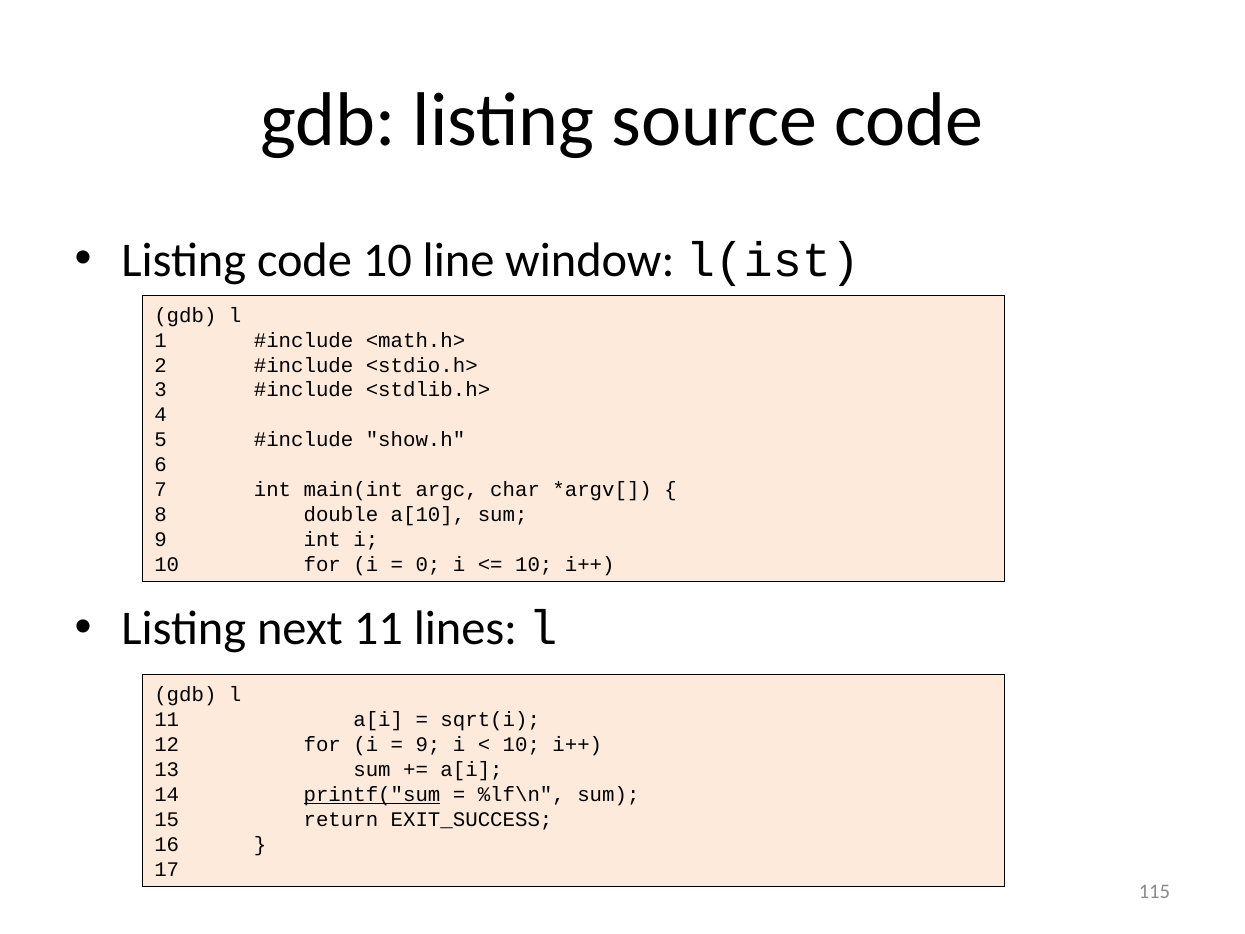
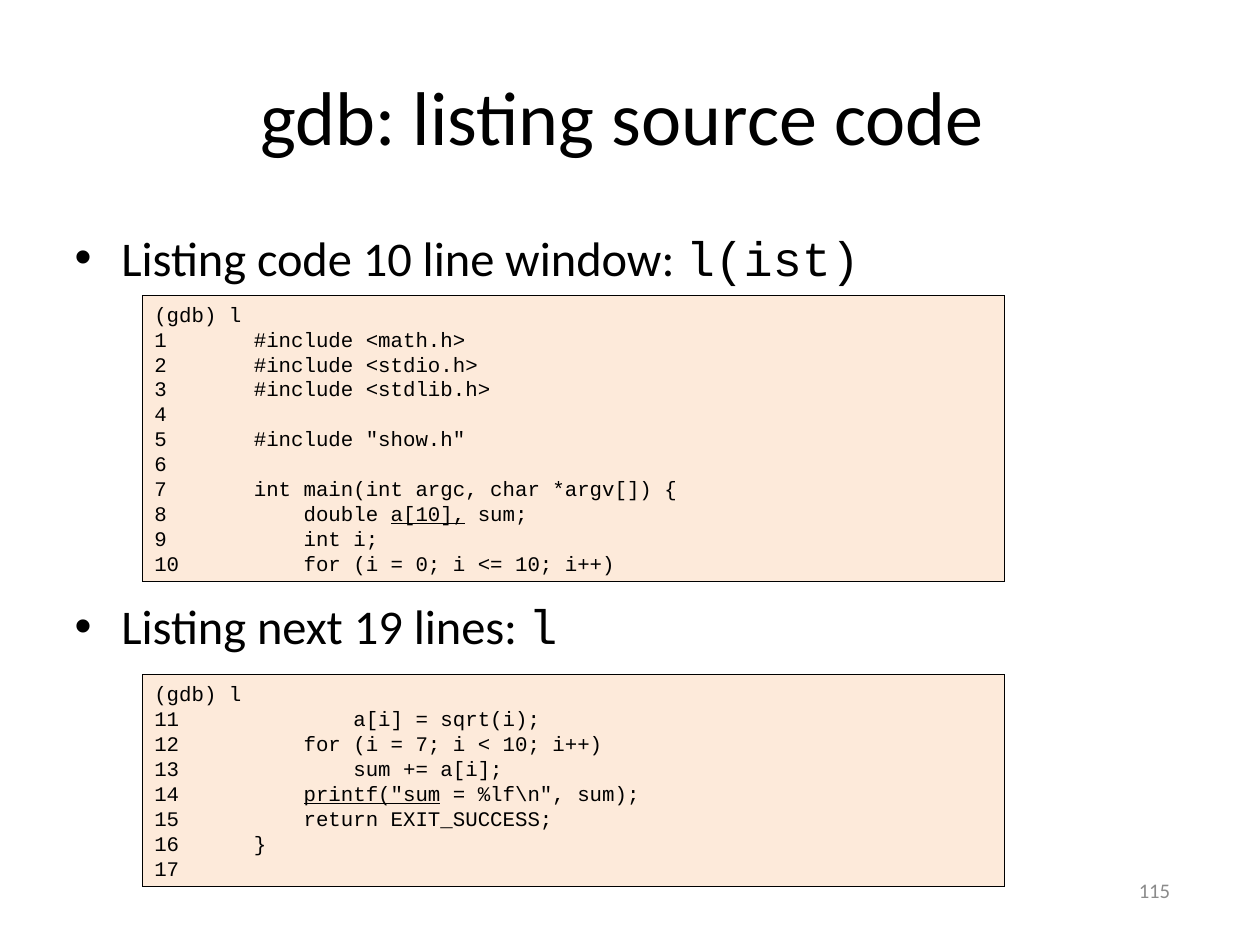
a[10 underline: none -> present (428, 515)
next 11: 11 -> 19 (378, 629)
9: 9 -> 7 (428, 745)
